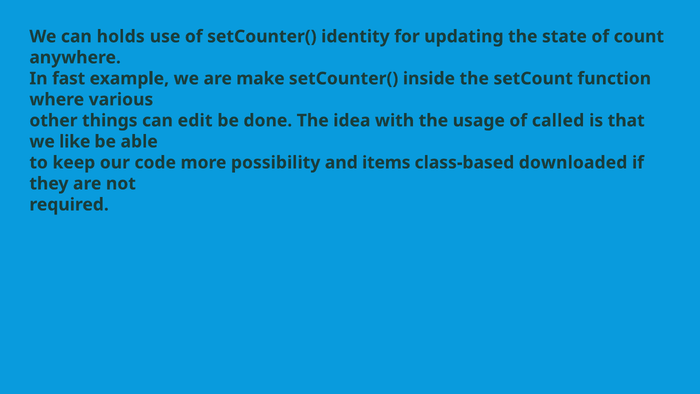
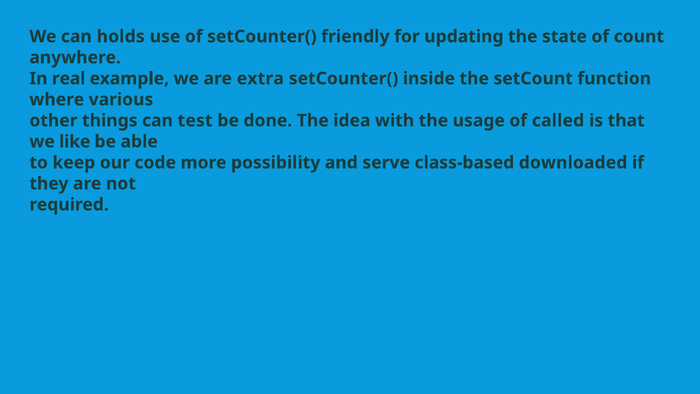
identity: identity -> friendly (355, 37)
fast: fast -> real (69, 79)
make: make -> extra (260, 79)
edit: edit -> test (195, 121)
items: items -> serve (386, 163)
